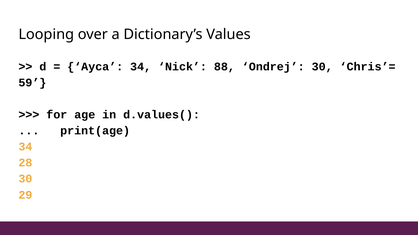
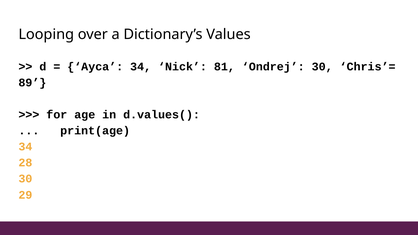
88: 88 -> 81 (224, 67)
59: 59 -> 89 (32, 83)
